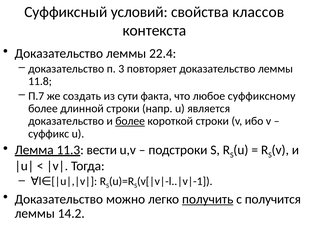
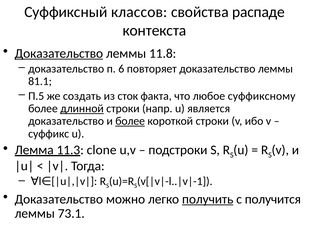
условий: условий -> классов (139, 12)
классов: классов -> распаде (258, 12)
Доказательство underline: none -> present (59, 53)
22.4: 22.4 -> 11.8 (163, 53)
3: 3 -> 6 (121, 69)
11.8: 11.8 -> 81.1 (40, 81)
П.7: П.7 -> П.5 (36, 96)
сути: сути -> сток (128, 96)
длинной underline: none -> present (82, 108)
вести: вести -> clone (102, 150)
14.2: 14.2 -> 73.1 (71, 213)
